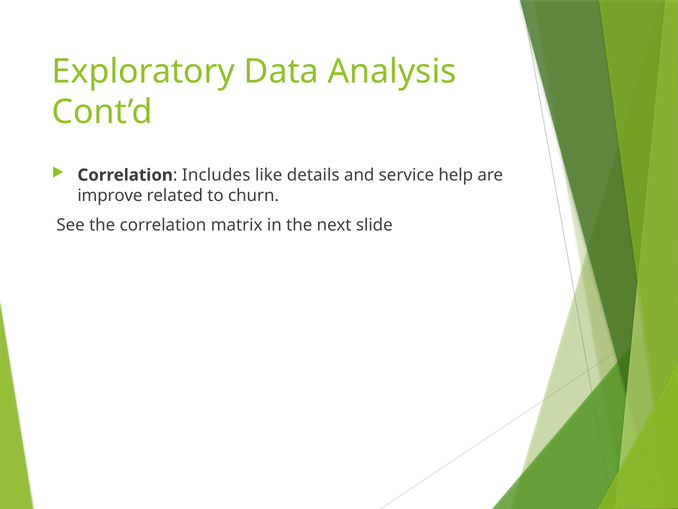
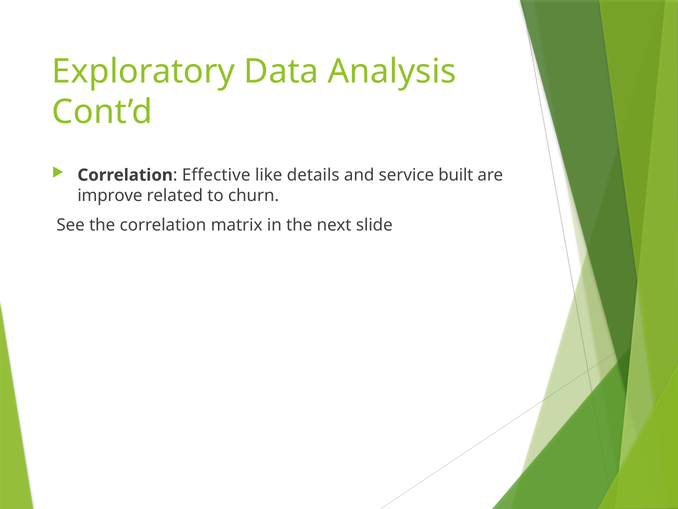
Includes: Includes -> Effective (216, 175)
help: help -> built (456, 175)
